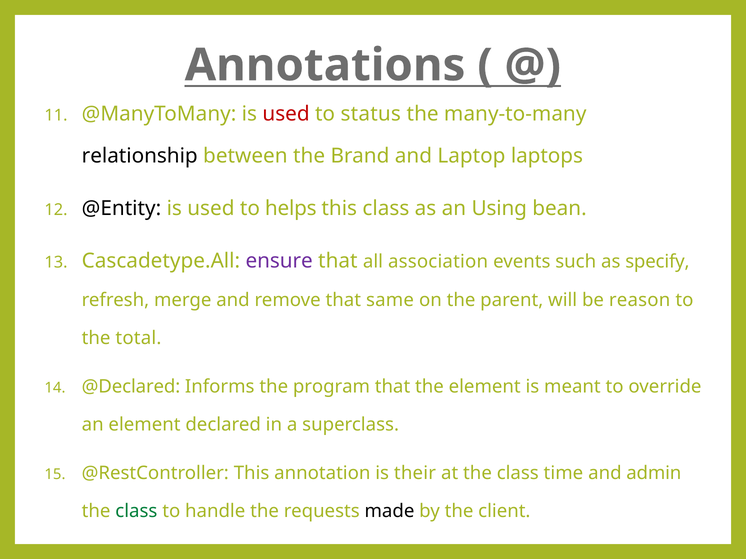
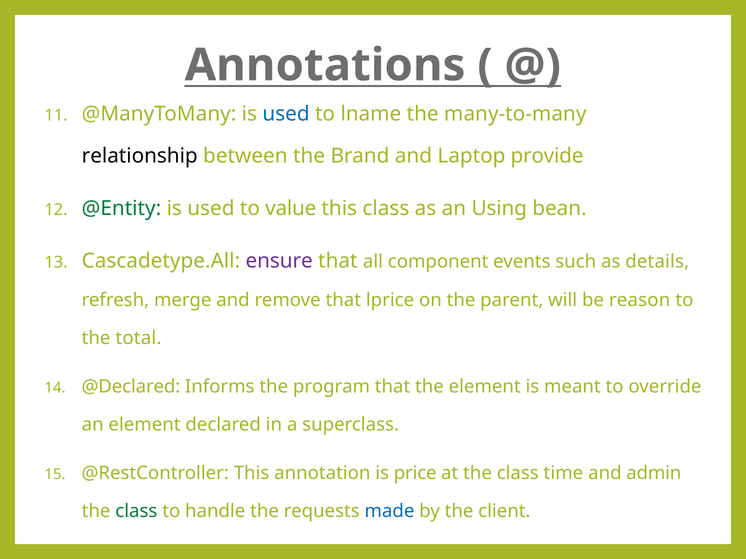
used colour: red -> blue (286, 114)
status: status -> lname (371, 114)
laptops: laptops -> provide (547, 156)
@Entity colour: black -> green (121, 209)
helps: helps -> value (291, 209)
association: association -> component (438, 262)
specify: specify -> details (657, 262)
same: same -> lprice (390, 300)
their: their -> price (415, 473)
made colour: black -> blue (389, 511)
